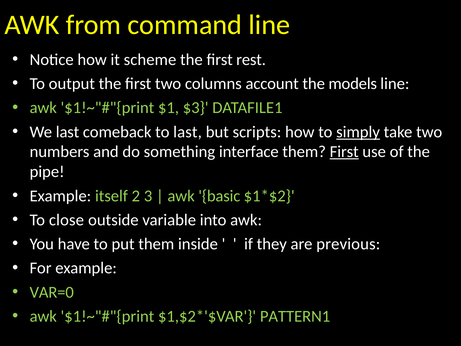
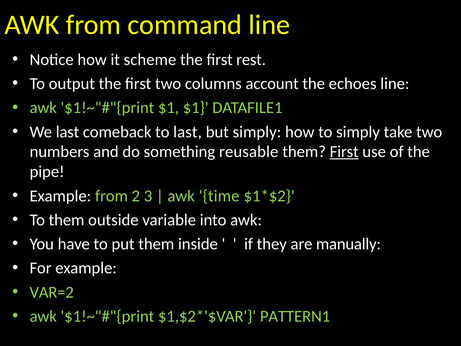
models: models -> echoes (353, 84)
$1 $3: $3 -> $1 (196, 108)
but scripts: scripts -> simply (257, 132)
simply underline: present -> none (358, 132)
interface: interface -> reusable (249, 152)
Example itself: itself -> from (111, 196)
basic: basic -> time (219, 196)
To close: close -> them (67, 220)
previous: previous -> manually (348, 244)
VAR=0: VAR=0 -> VAR=2 (52, 292)
